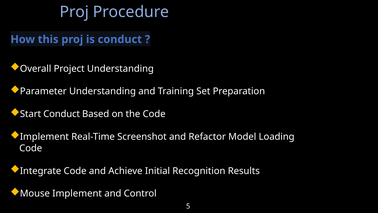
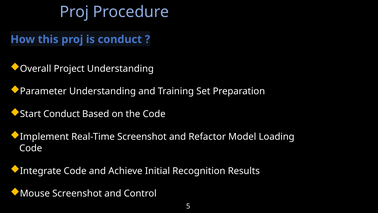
Mouse Implement: Implement -> Screenshot (77, 193)
